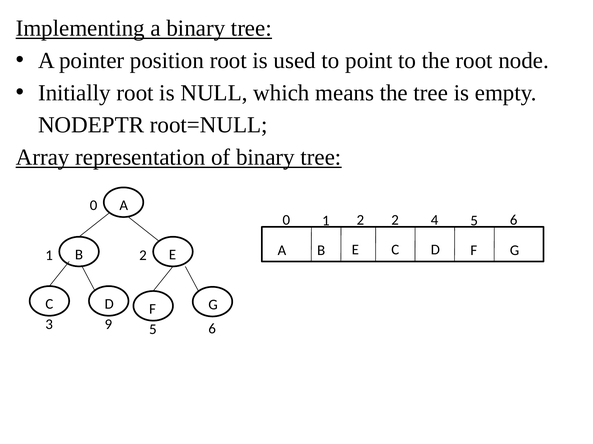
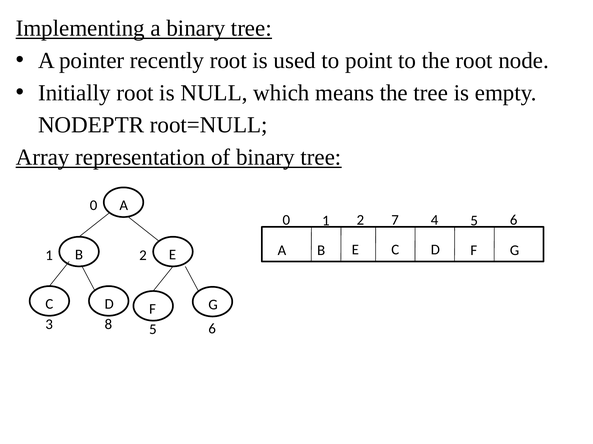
position: position -> recently (167, 61)
2 2: 2 -> 7 (395, 220)
9: 9 -> 8 (108, 325)
